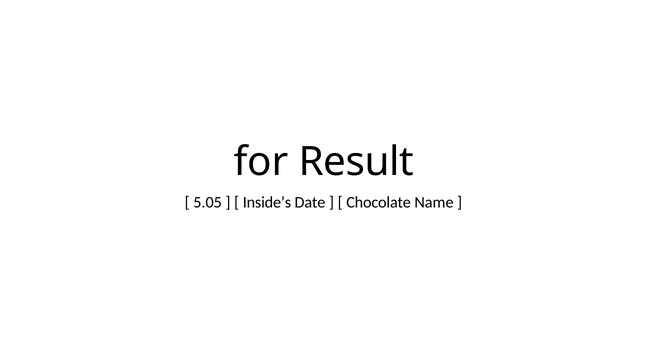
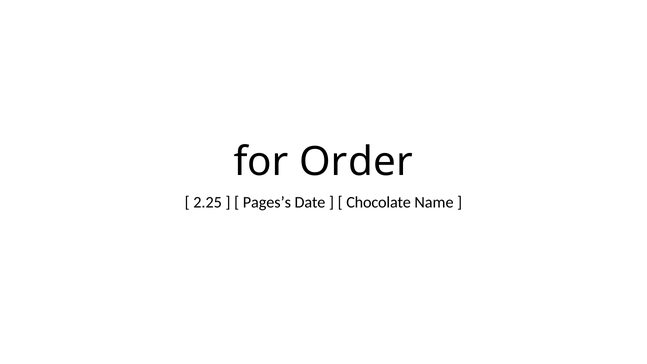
Result: Result -> Order (356, 162)
5.05: 5.05 -> 2.25 (208, 202)
Inside’s: Inside’s -> Pages’s (267, 202)
